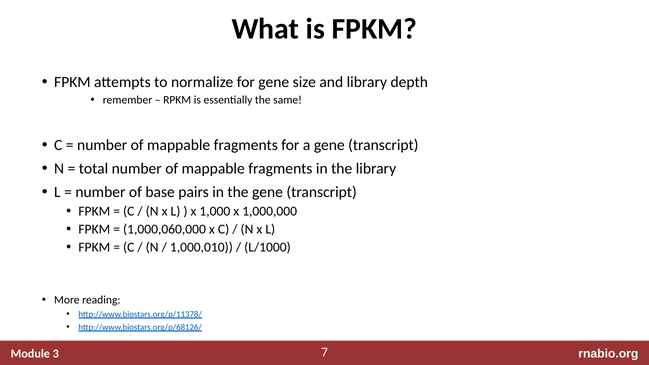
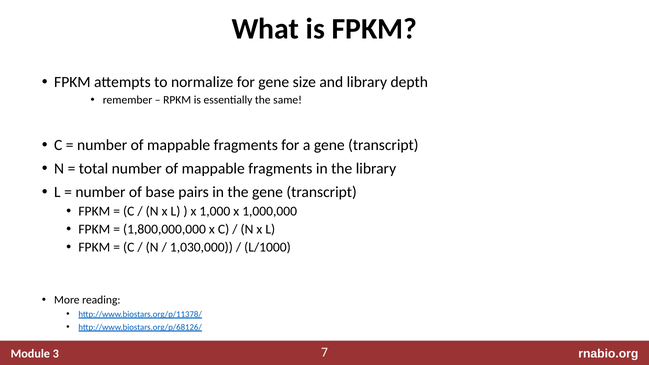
1,000,060,000: 1,000,060,000 -> 1,800,000,000 (164, 229)
1,000,010: 1,000,010 -> 1,030,000 (201, 247)
